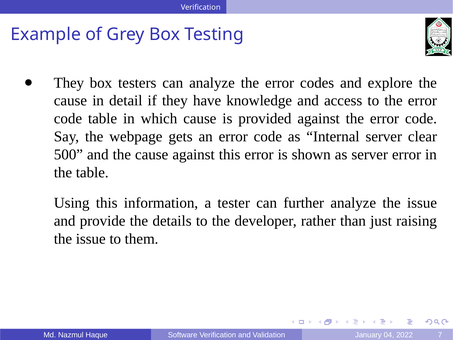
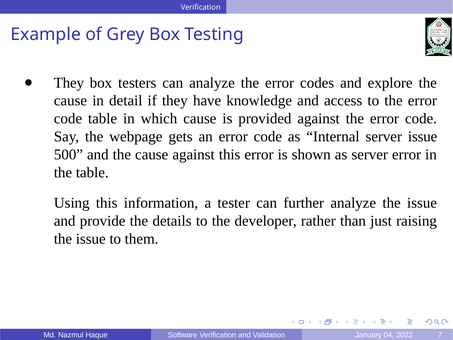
server clear: clear -> issue (423, 137)
